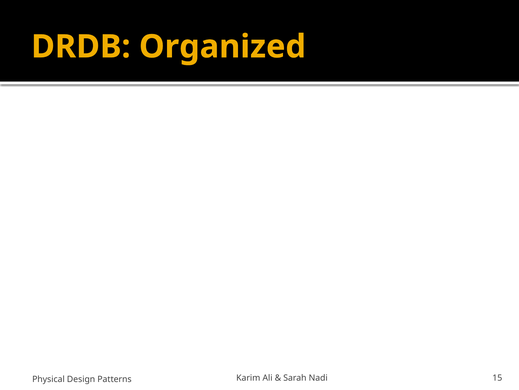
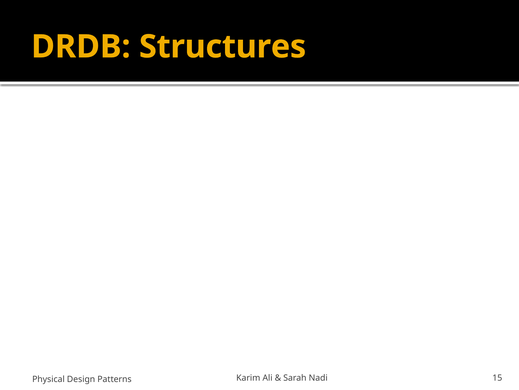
Organized: Organized -> Structures (223, 47)
